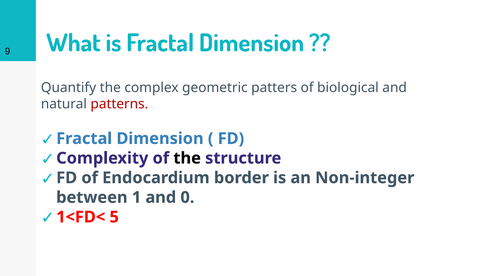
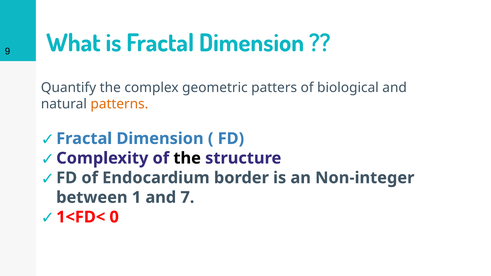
patterns colour: red -> orange (119, 104)
0: 0 -> 7 (187, 198)
5: 5 -> 0 (114, 217)
